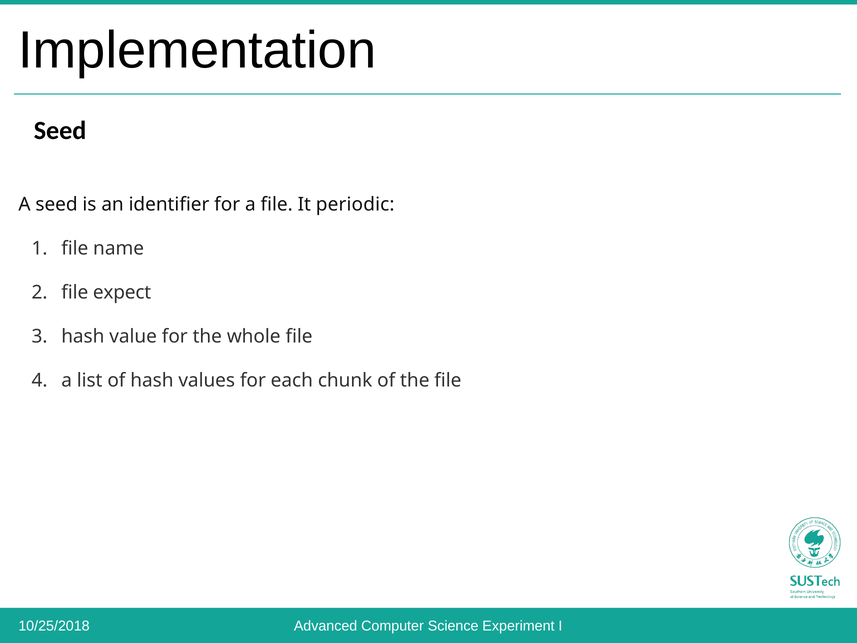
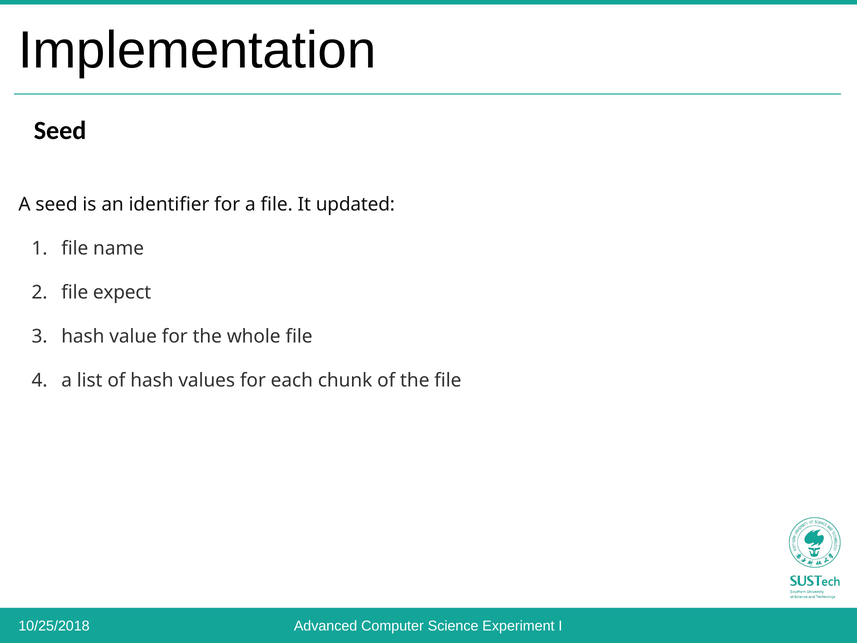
periodic: periodic -> updated (355, 204)
